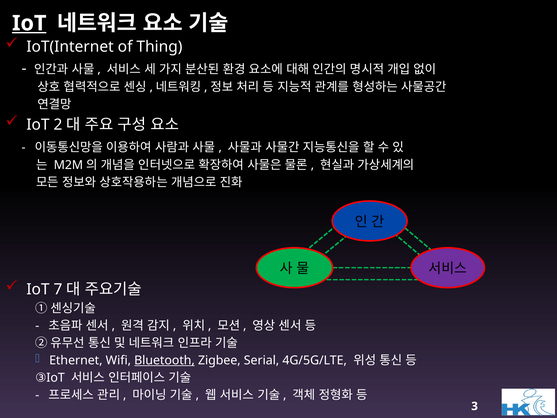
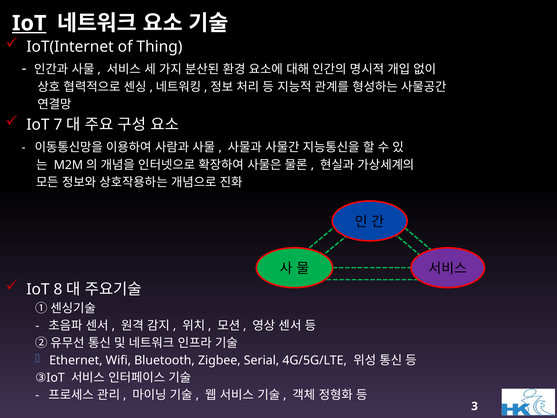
2: 2 -> 7 (58, 125)
7: 7 -> 8 (58, 289)
Bluetooth underline: present -> none (164, 360)
